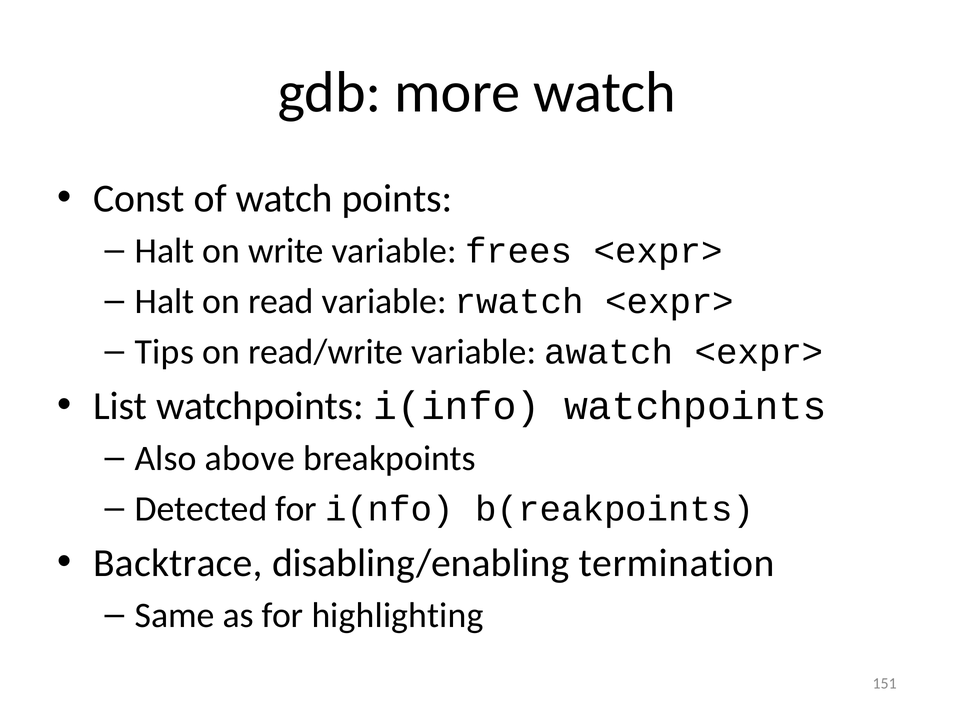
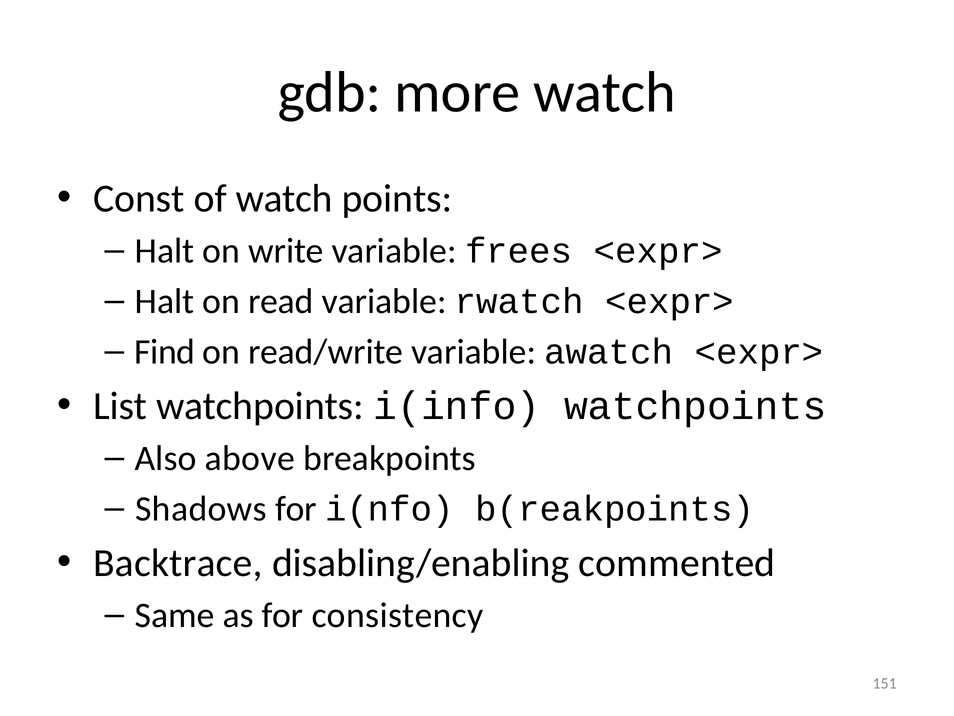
Tips: Tips -> Find (165, 352)
Detected: Detected -> Shadows (201, 509)
termination: termination -> commented (677, 563)
highlighting: highlighting -> consistency (397, 615)
